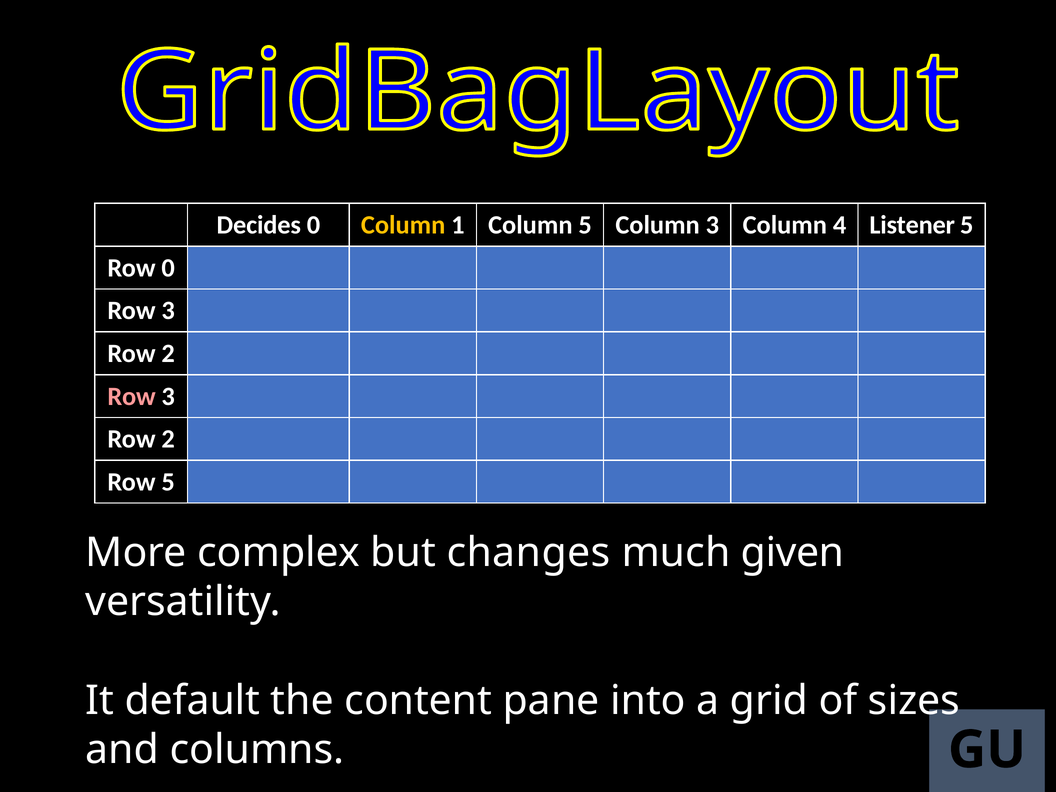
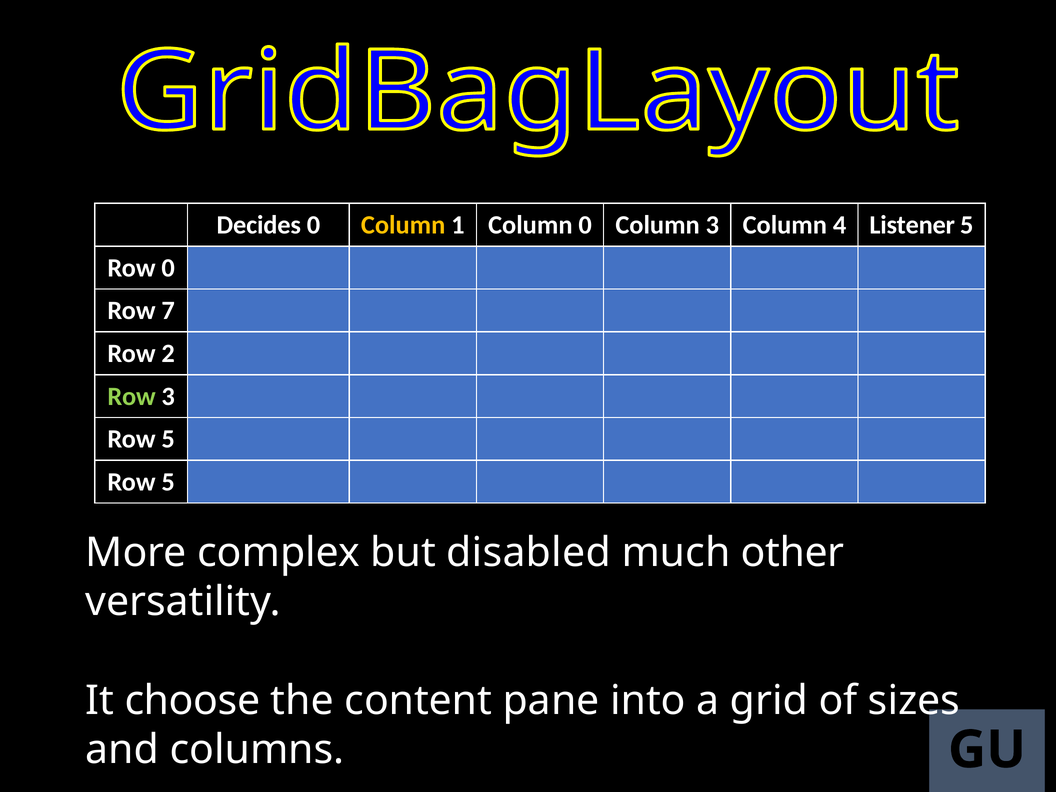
Column 5: 5 -> 0 (585, 225)
3: 3 -> 7 (168, 311)
Row colour: pink -> light green (132, 396)
2: 2 -> 5 (168, 439)
changes: changes -> disabled (529, 553)
given: given -> other (793, 553)
default: default -> choose (192, 700)
